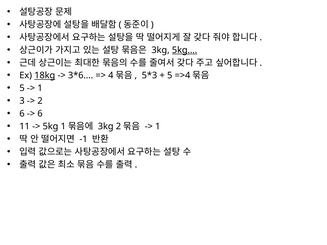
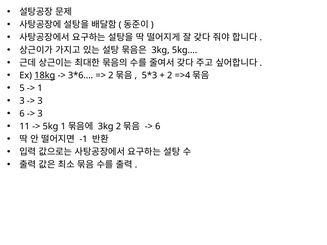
5kg… underline: present -> none (185, 50)
4: 4 -> 2 (111, 76)
5: 5 -> 2 (170, 76)
2: 2 -> 3 (40, 101)
6: 6 -> 3 (40, 114)
1: 1 -> 6 (158, 127)
